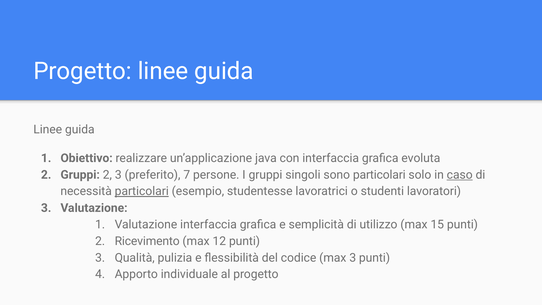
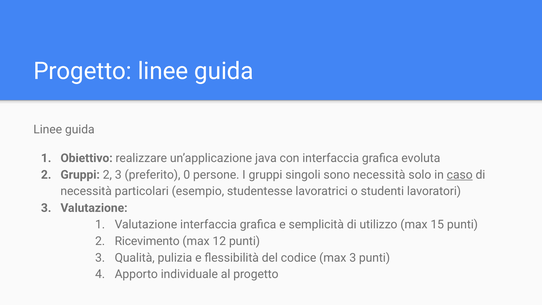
7: 7 -> 0 (187, 175)
sono particolari: particolari -> necessità (379, 175)
particolari underline: present -> none (142, 191)
